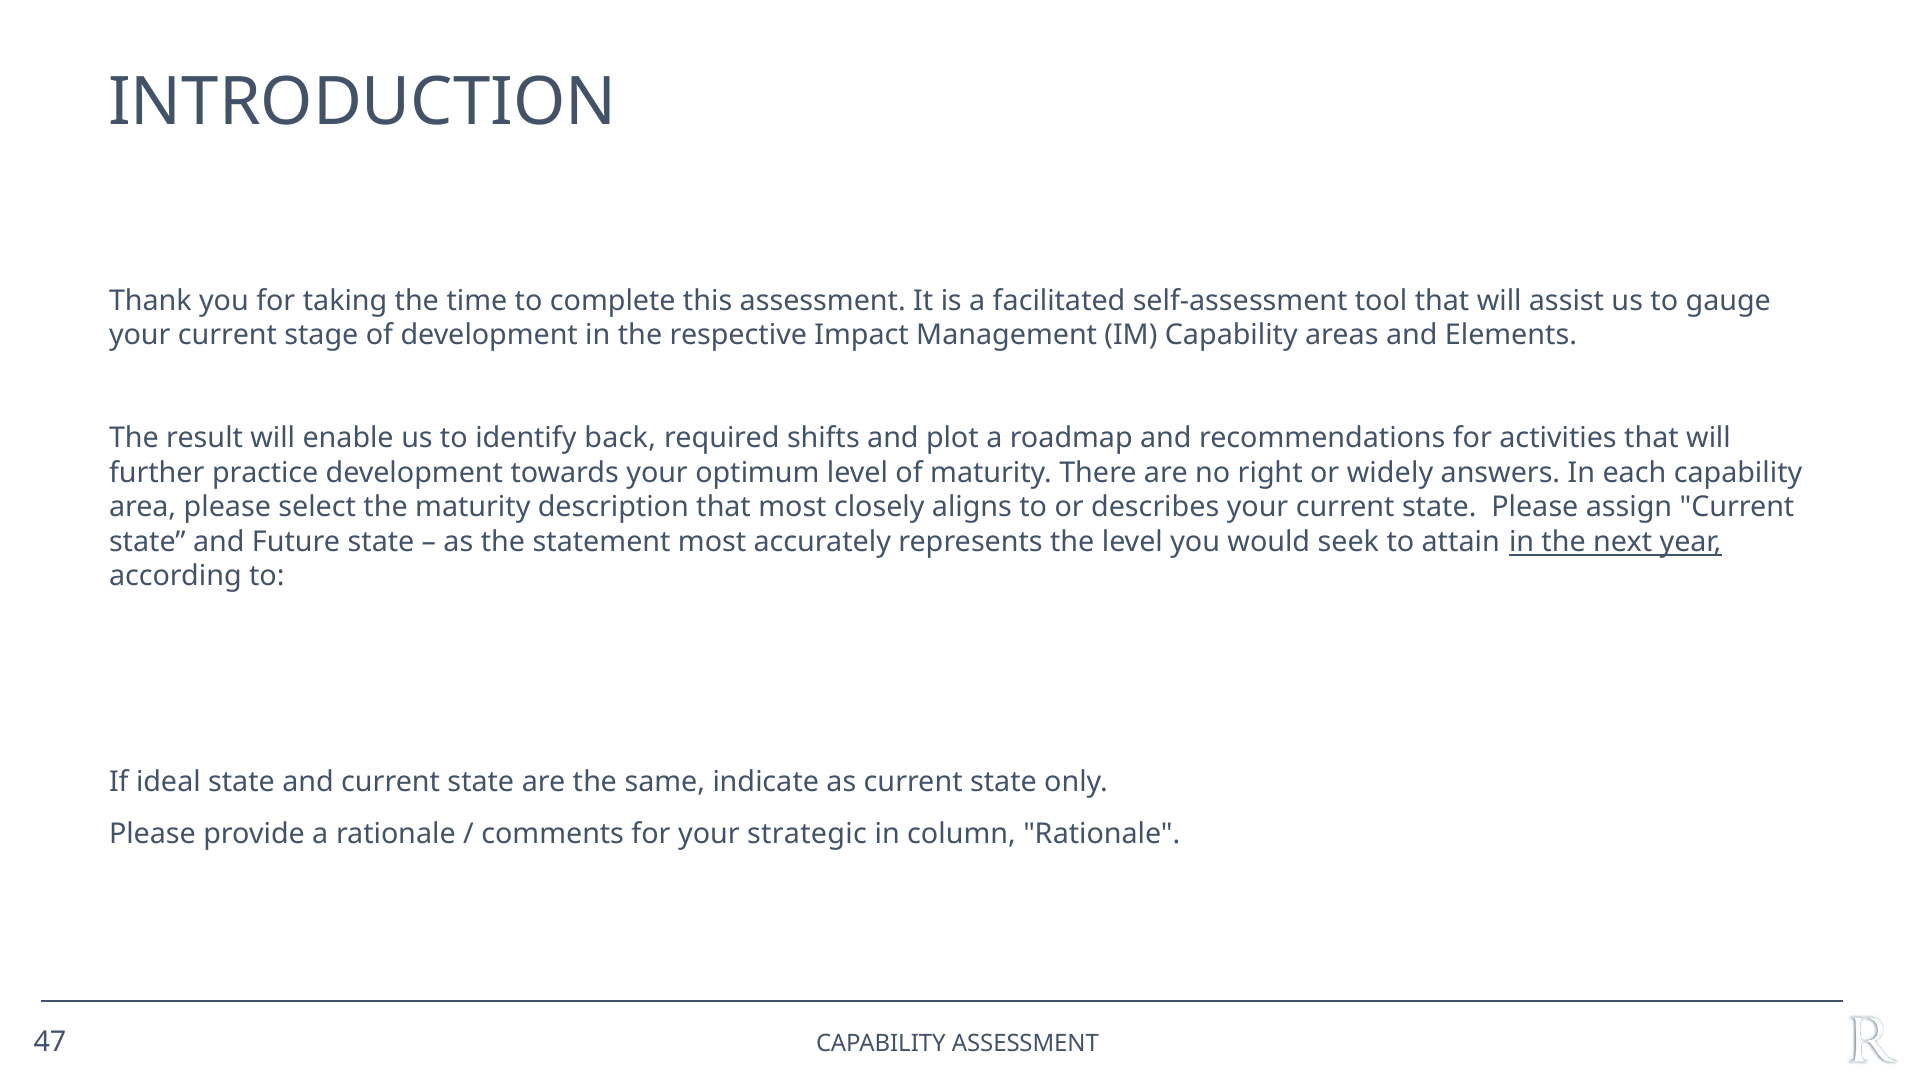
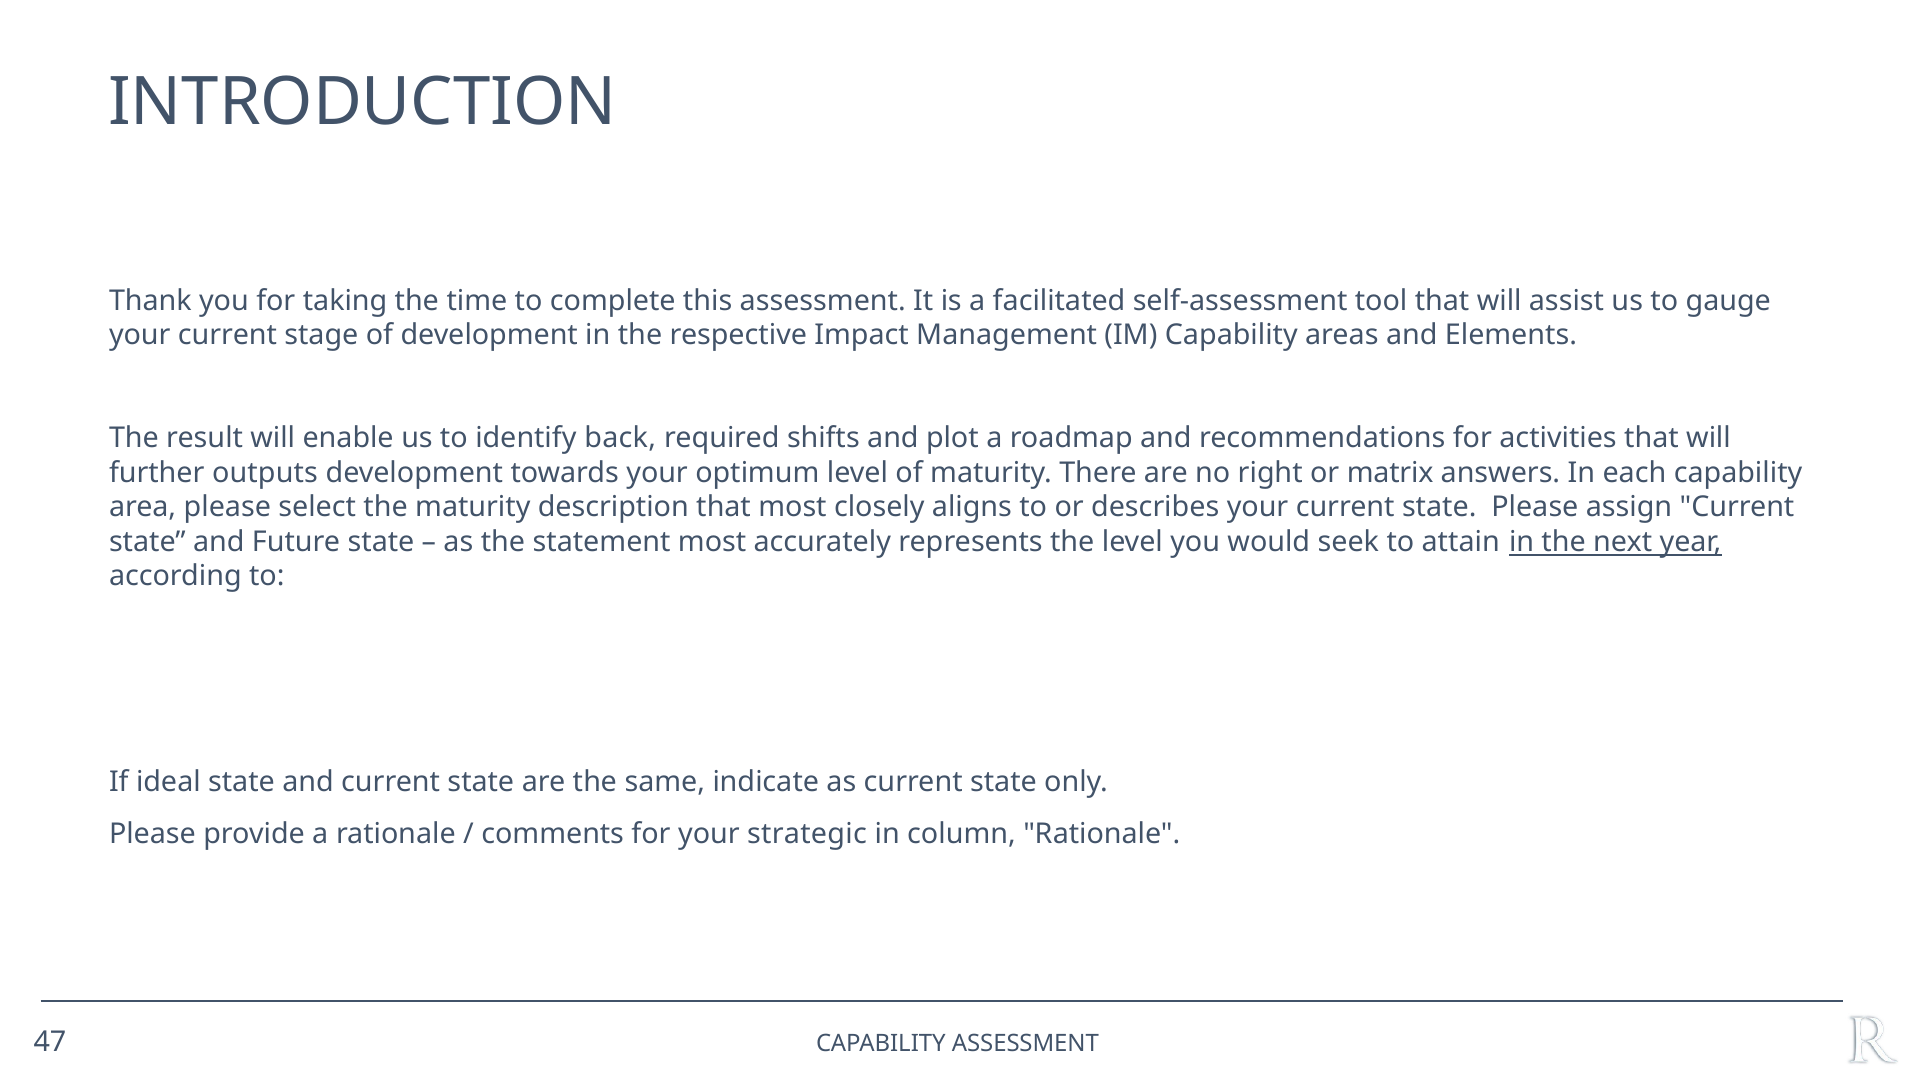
practice: practice -> outputs (265, 473)
widely: widely -> matrix (1390, 473)
